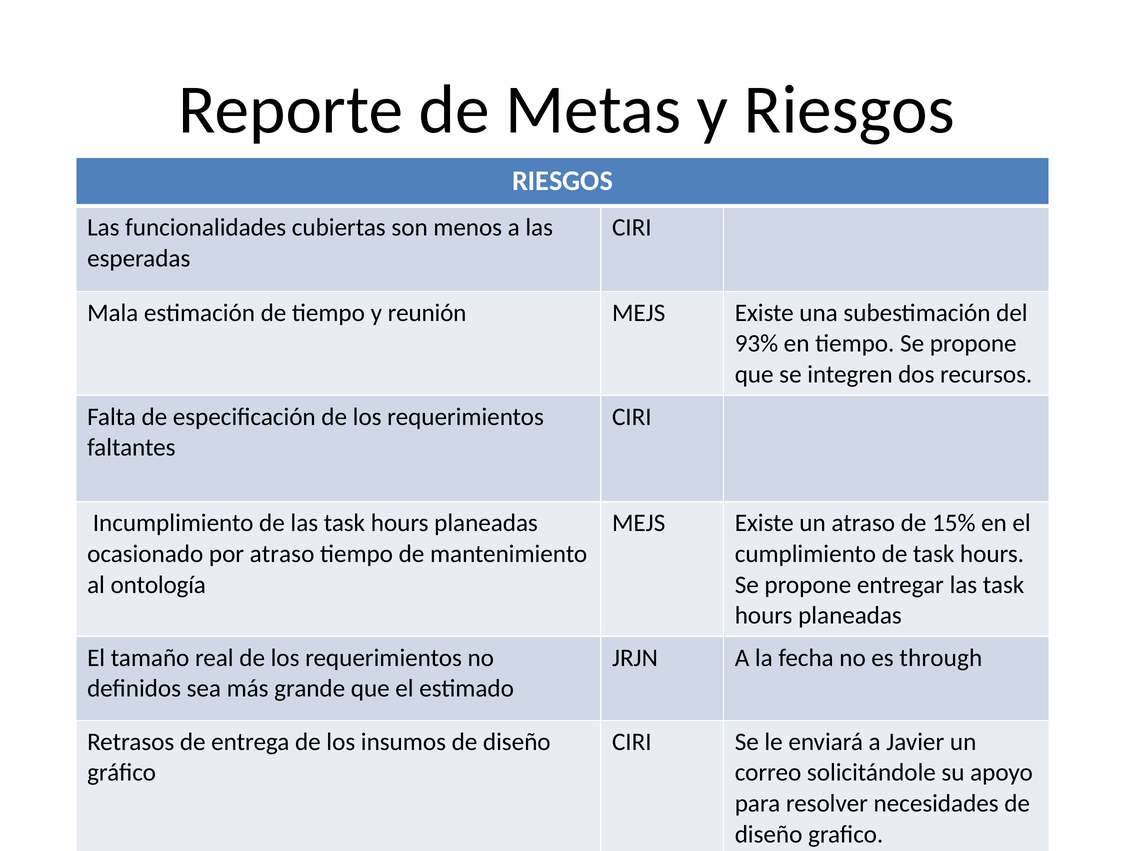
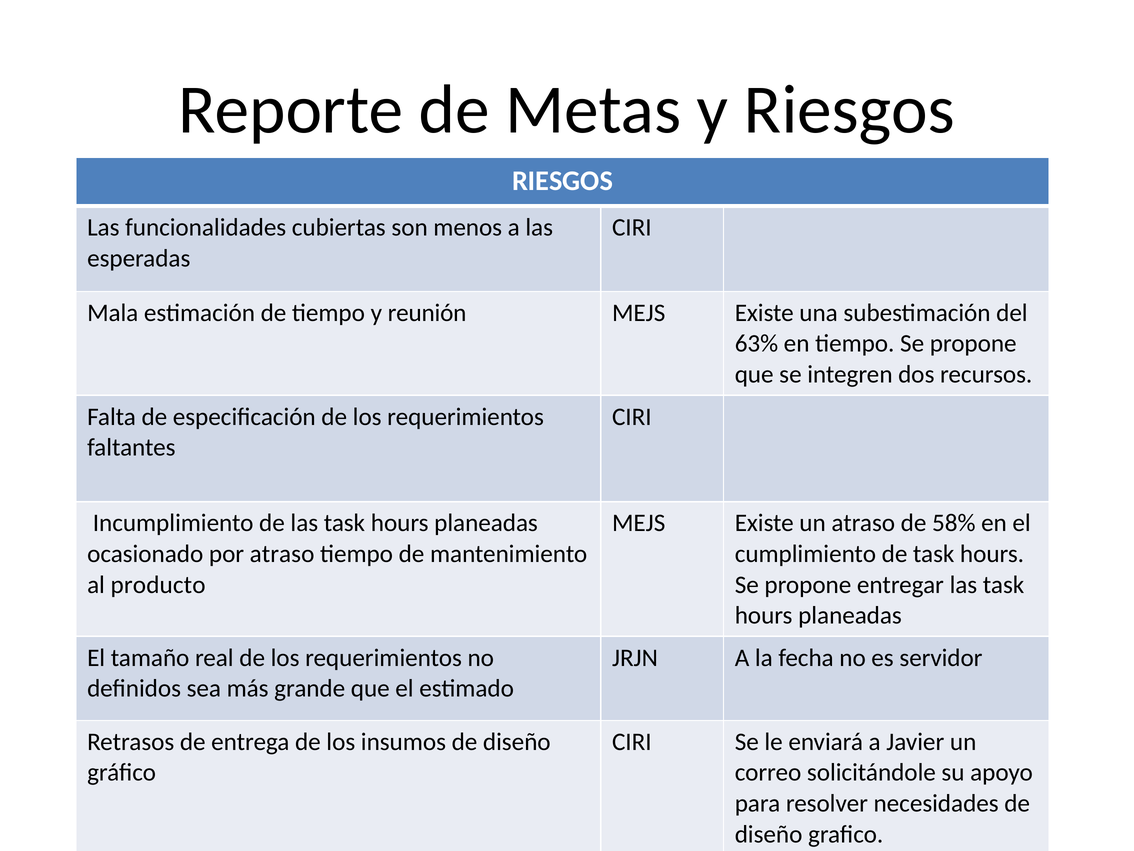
93%: 93% -> 63% (756, 343)
15%: 15% -> 58% (954, 523)
ontología: ontología -> producto (158, 584)
through: through -> servidor (941, 657)
